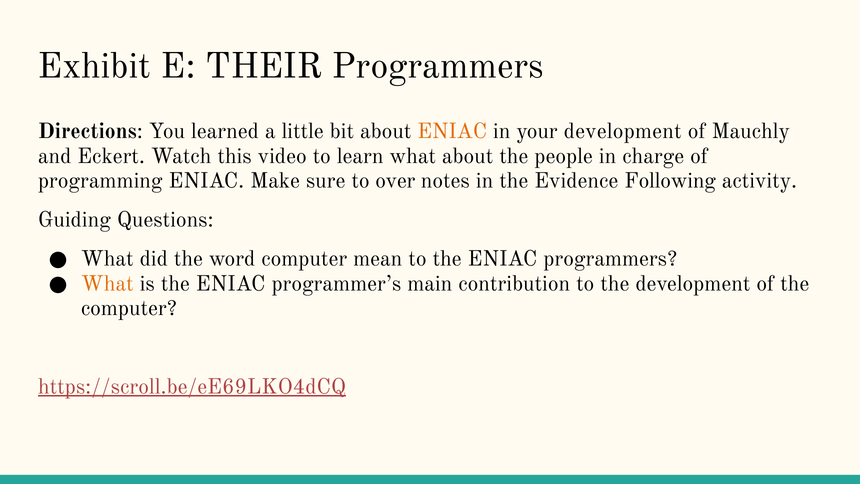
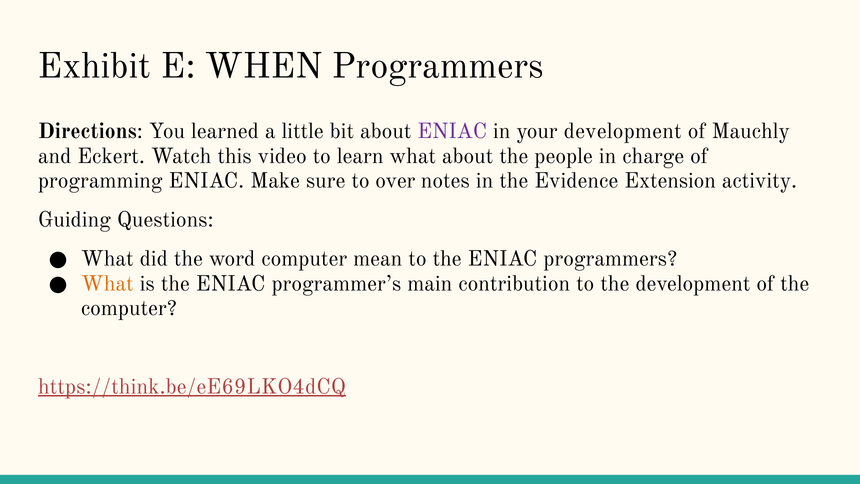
THEIR: THEIR -> WHEN (264, 66)
ENIAC colour: orange -> purple (452, 131)
Following: Following -> Extension (670, 181)
https://scroll.be/eE69LKO4dCQ: https://scroll.be/eE69LKO4dCQ -> https://think.be/eE69LKO4dCQ (192, 386)
